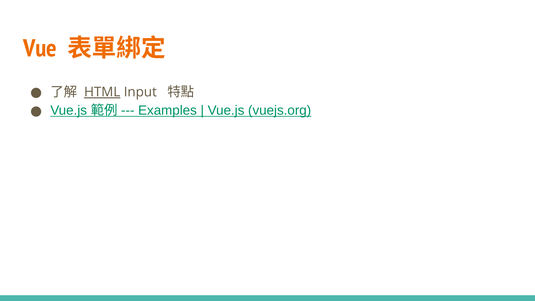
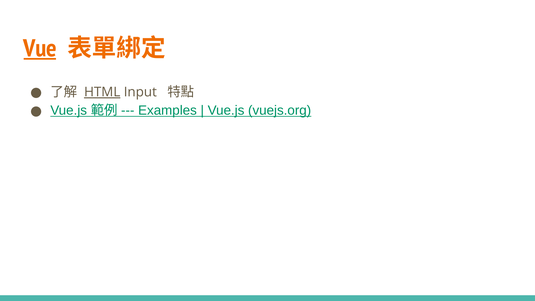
Vue underline: none -> present (40, 48)
